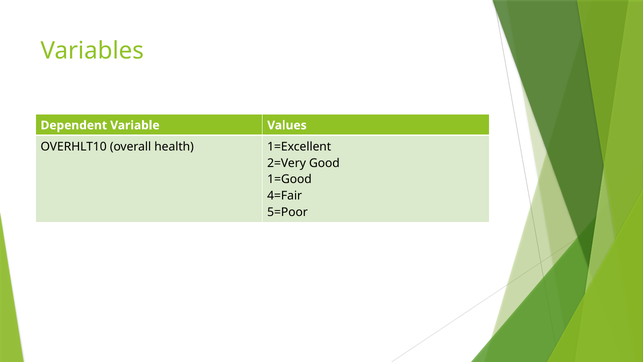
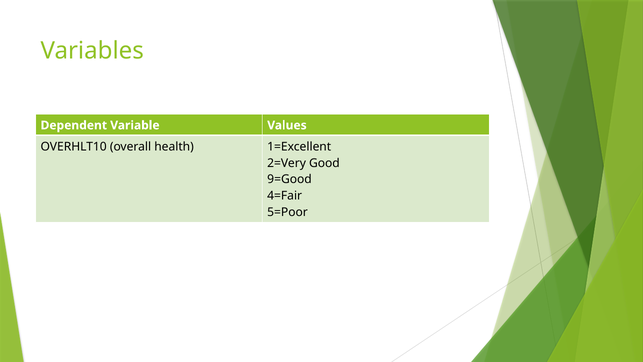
1=Good: 1=Good -> 9=Good (290, 179)
